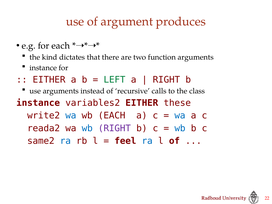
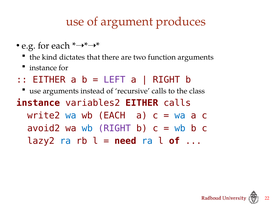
LEFT colour: green -> purple (115, 80)
EITHER these: these -> calls (177, 103)
reada2: reada2 -> avoid2 (44, 128)
same2: same2 -> lazy2 (41, 141)
feel: feel -> need (125, 141)
